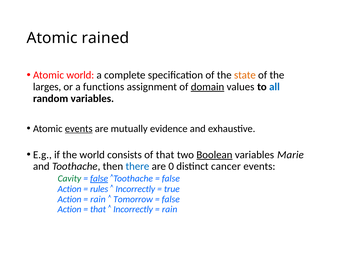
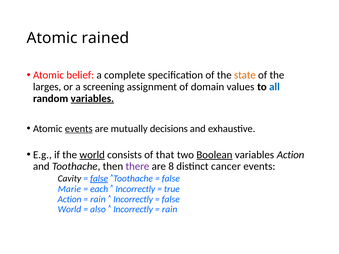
Atomic world: world -> belief (80, 75)
functions: functions -> screening (104, 87)
domain underline: present -> none (208, 87)
variables underline: none -> present (92, 99)
evidence: evidence -> decisions (169, 129)
world underline: none -> present (92, 155)
variables Marie: Marie -> Action (291, 155)
there colour: blue -> purple (137, 167)
0: 0 -> 8 (171, 167)
Cavity colour: green -> black (69, 179)
Action: Action -> Marie (69, 189)
rules: rules -> each (99, 189)
Tomorrow: Tomorrow -> Incorrectly (133, 199)
Action: Action -> World (69, 210)
that: that -> also (98, 210)
